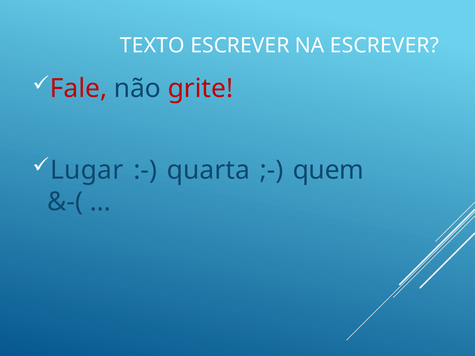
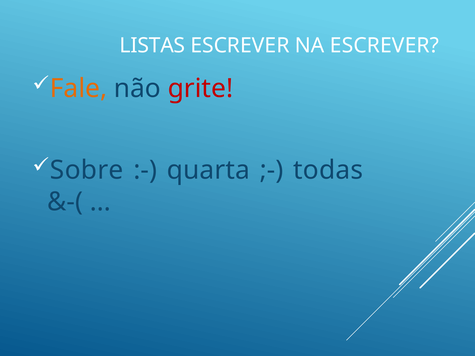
TEXTO: TEXTO -> LISTAS (152, 45)
Fale colour: red -> orange (79, 89)
Lugar: Lugar -> Sobre (87, 170)
quem: quem -> todas (328, 170)
